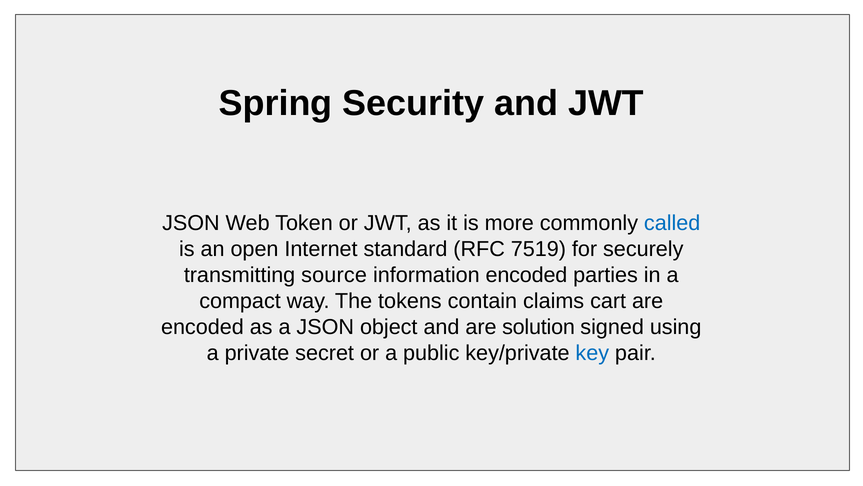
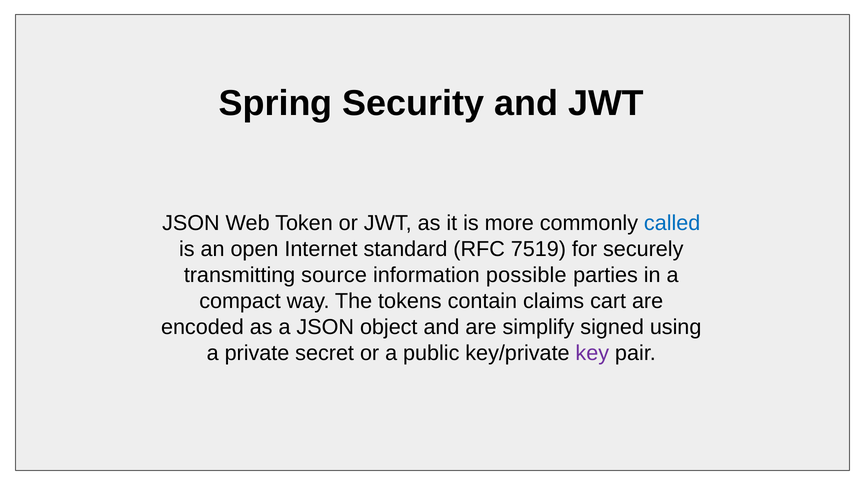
information encoded: encoded -> possible (526, 275)
solution: solution -> simplify (538, 327)
key colour: blue -> purple (592, 353)
